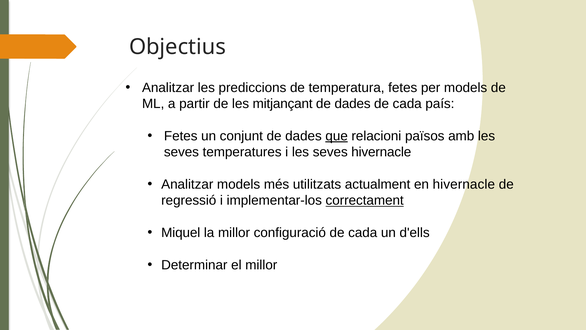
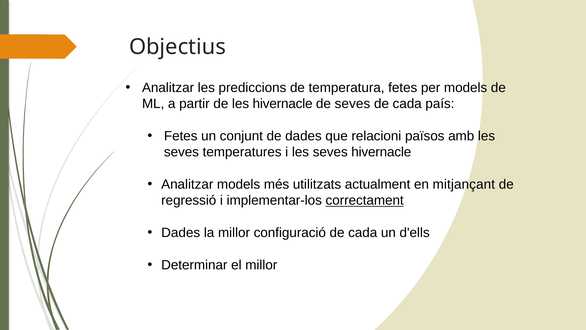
les mitjançant: mitjançant -> hivernacle (283, 104)
dades: dades -> seves (352, 104)
que underline: present -> none (337, 136)
en hivernacle: hivernacle -> mitjançant (464, 184)
Miquel: Miquel -> Dades (181, 233)
